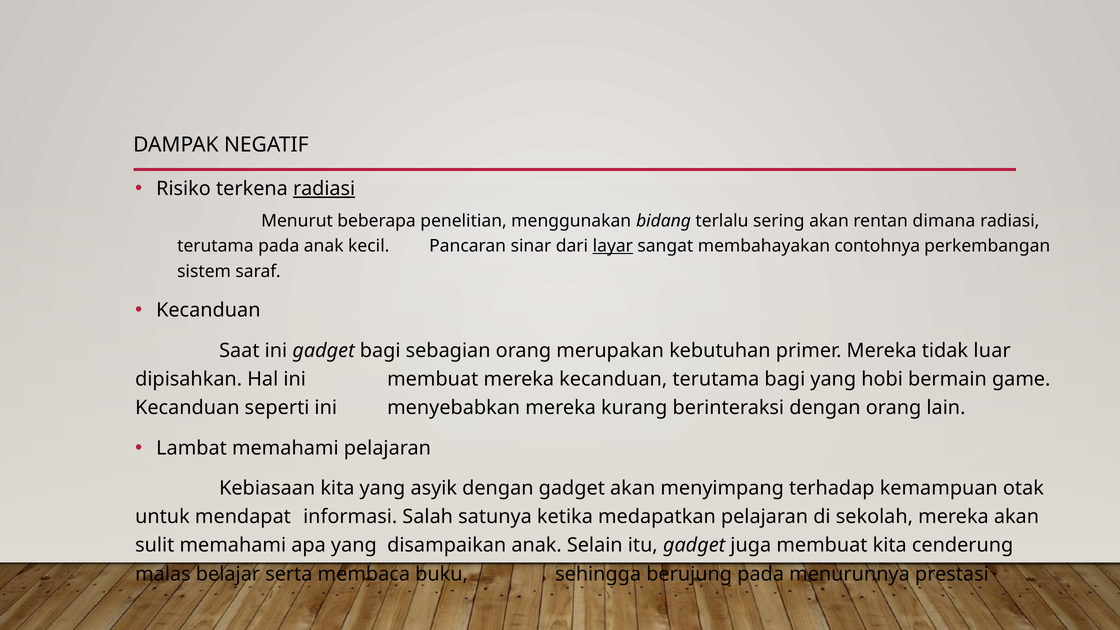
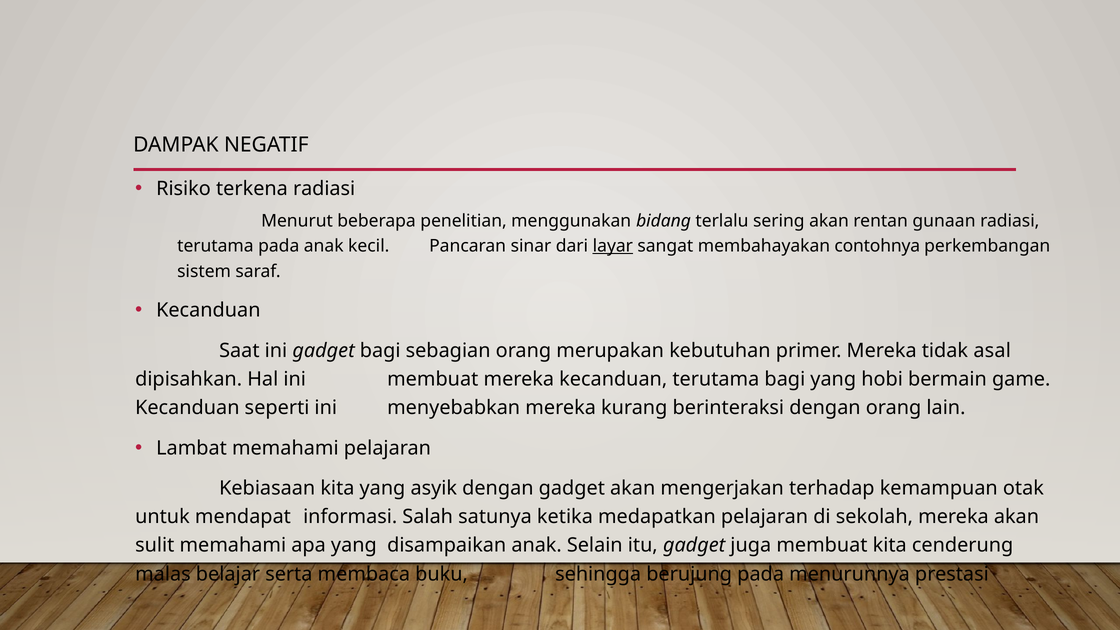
radiasi underline: present -> none (324, 189)
dimana: dimana -> gunaan (944, 221)
luar: luar -> asal (992, 351)
menyimpang: menyimpang -> mengerjakan (722, 488)
